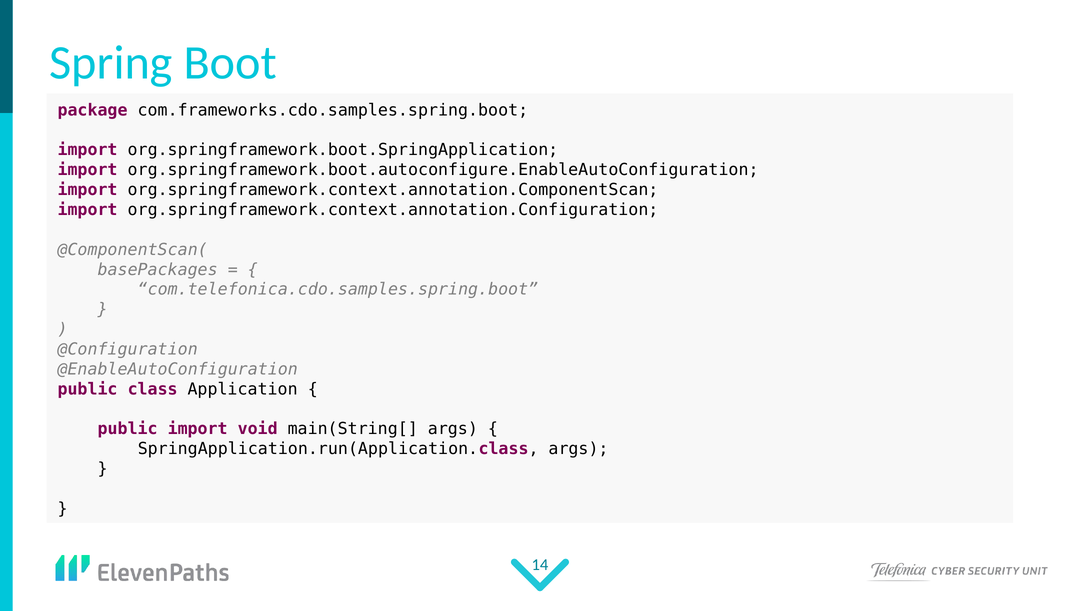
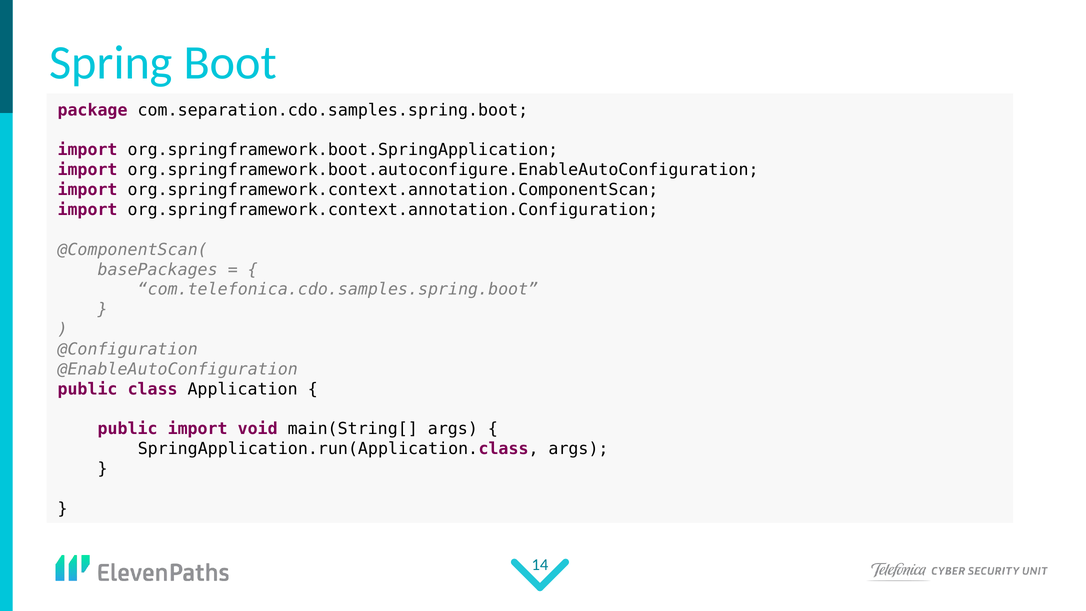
com.frameworks.cdo.samples.spring.boot: com.frameworks.cdo.samples.spring.boot -> com.separation.cdo.samples.spring.boot (333, 110)
